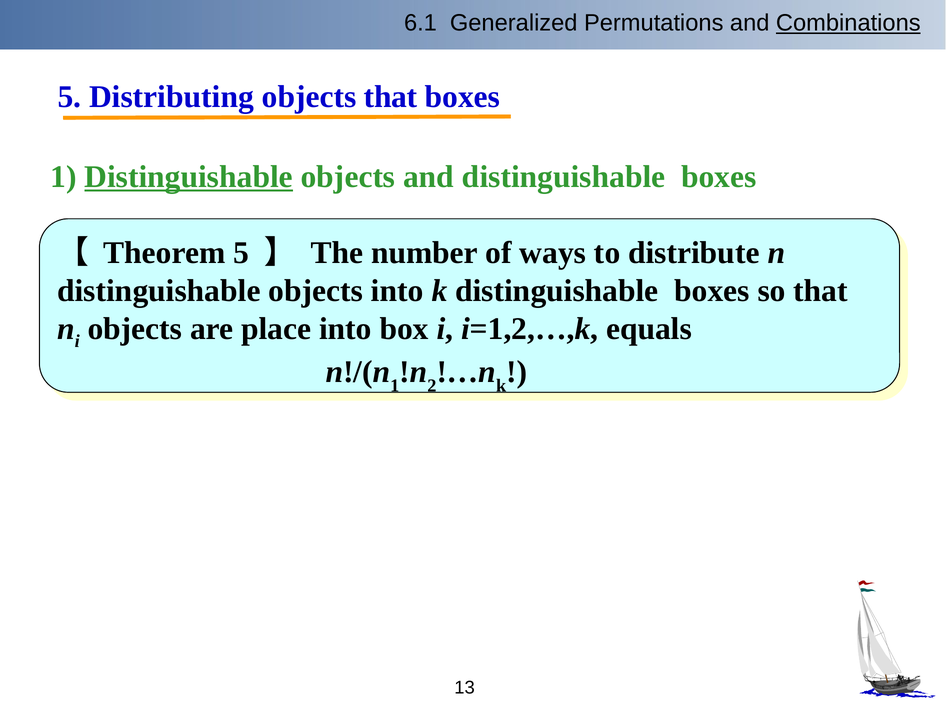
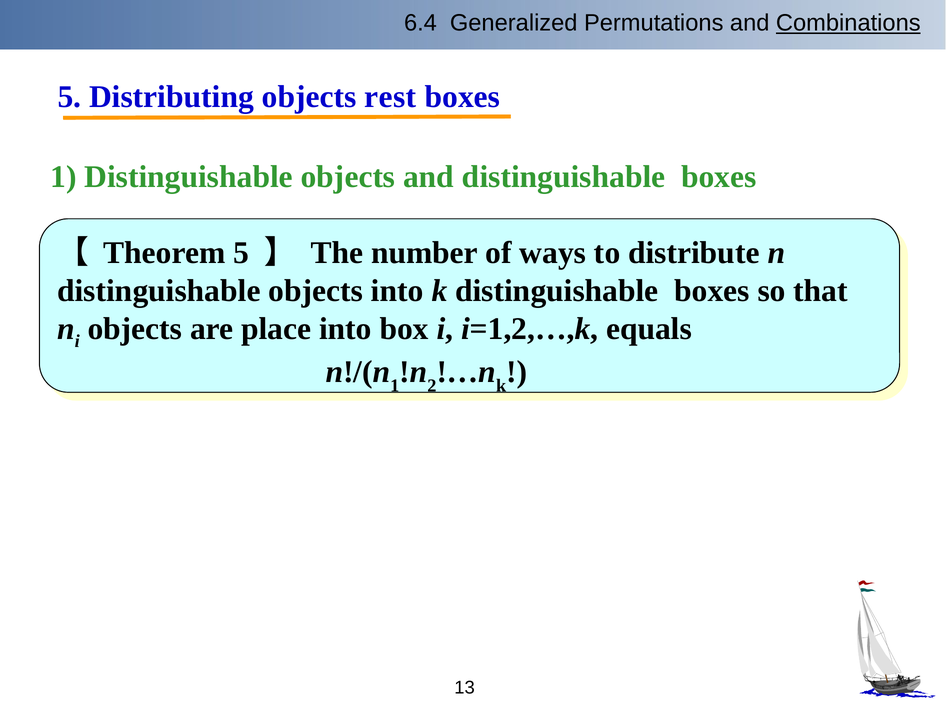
6.1: 6.1 -> 6.4 (420, 23)
objects that: that -> rest (390, 97)
Distinguishable underline: present -> none (189, 177)
